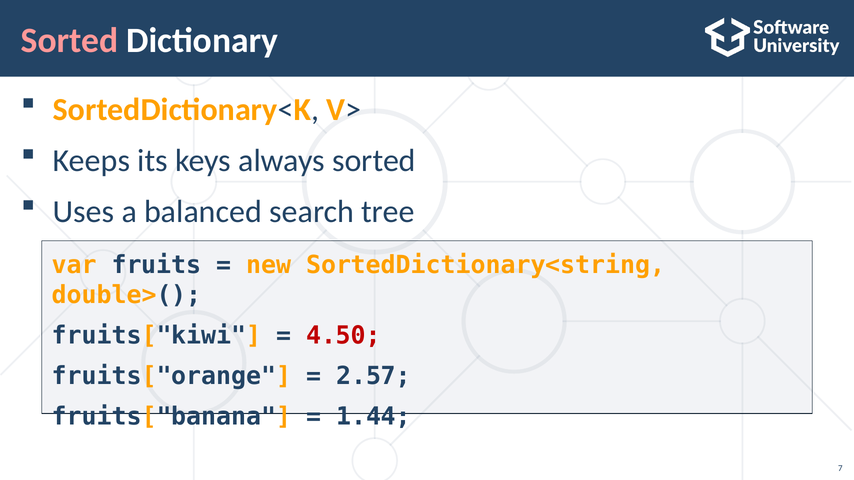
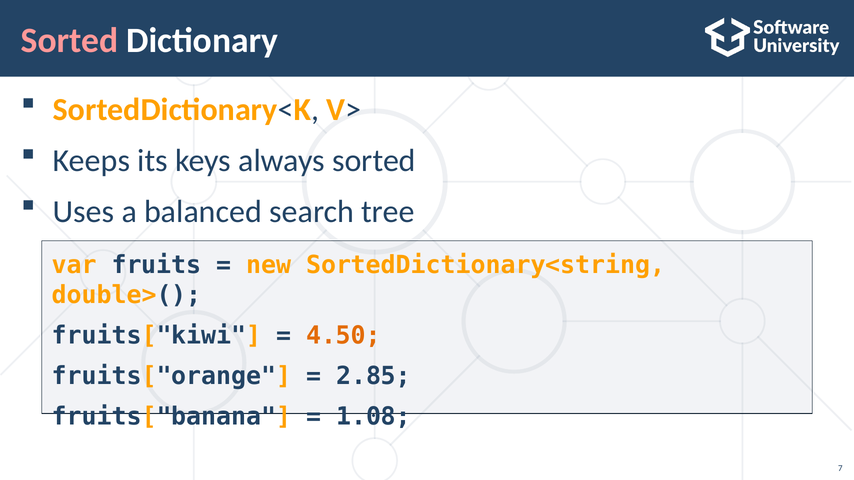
4.50 colour: red -> orange (343, 336)
2.57: 2.57 -> 2.85 (374, 376)
1.44: 1.44 -> 1.08 (374, 417)
